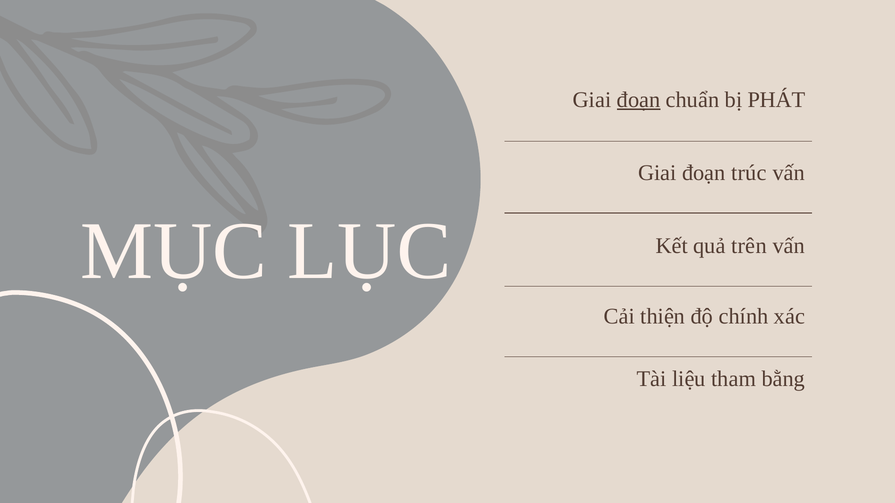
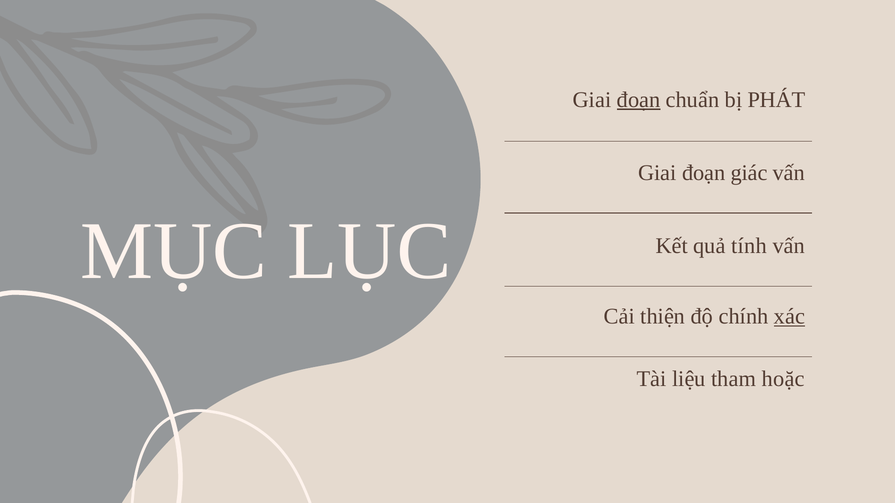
trúc: trúc -> giác (749, 173)
trên: trên -> tính (749, 246)
xác underline: none -> present (789, 317)
bằng: bằng -> hoặc (783, 379)
